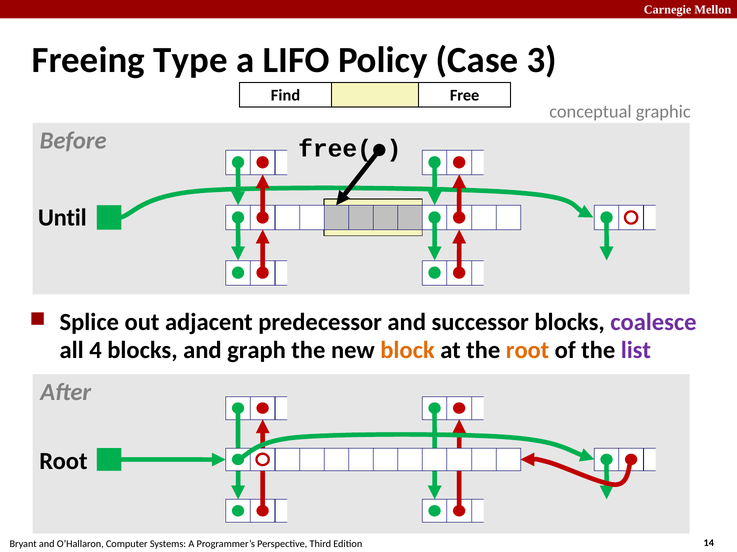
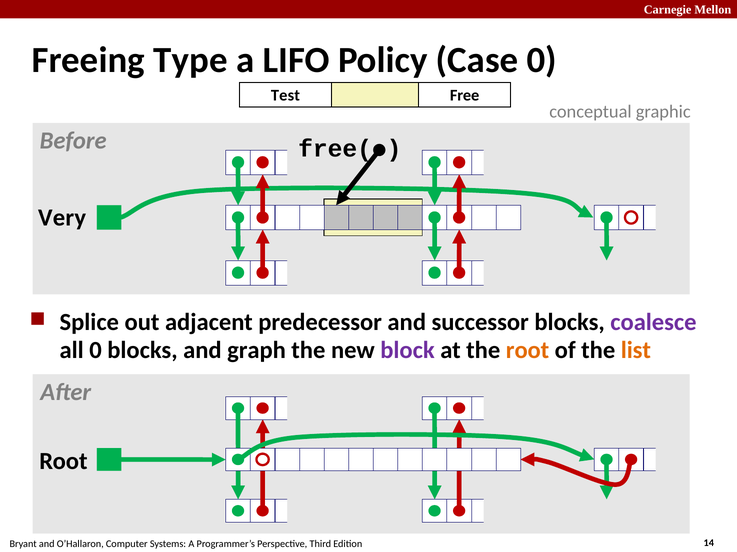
Case 3: 3 -> 0 (542, 60)
Find: Find -> Test (285, 95)
Until: Until -> Very (62, 218)
all 4: 4 -> 0 (95, 350)
block colour: orange -> purple (407, 350)
list colour: purple -> orange (636, 350)
